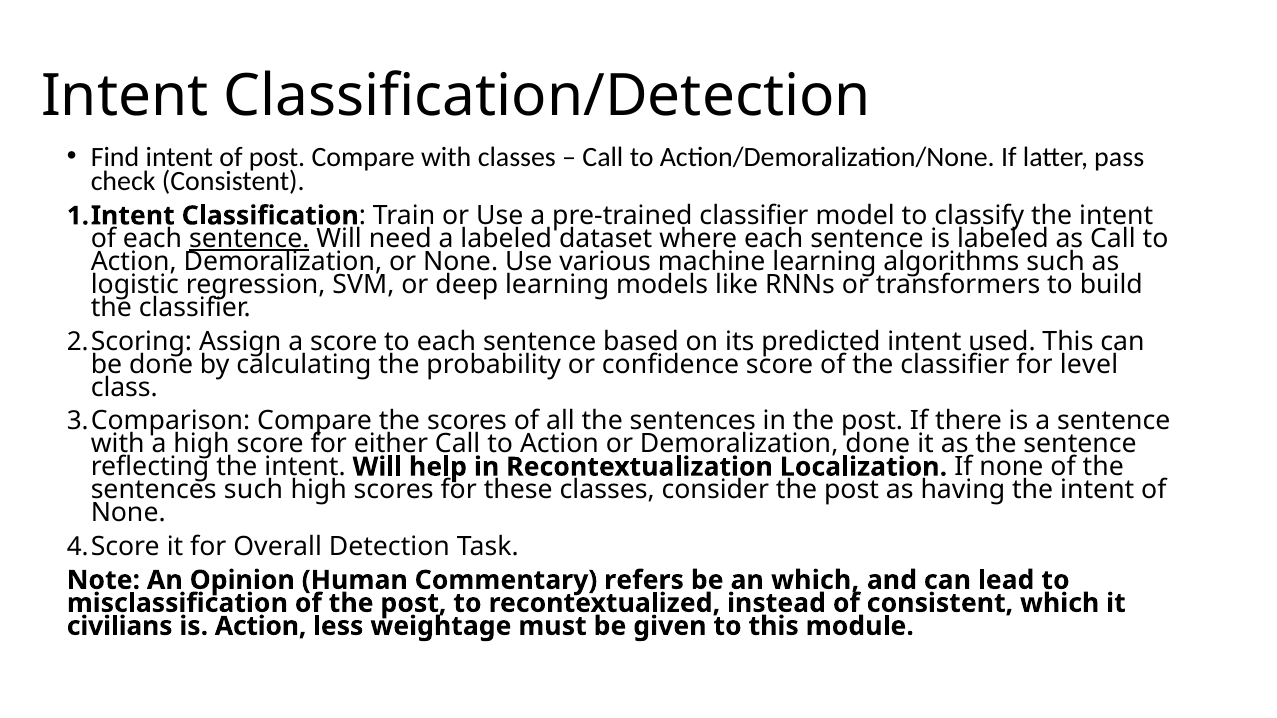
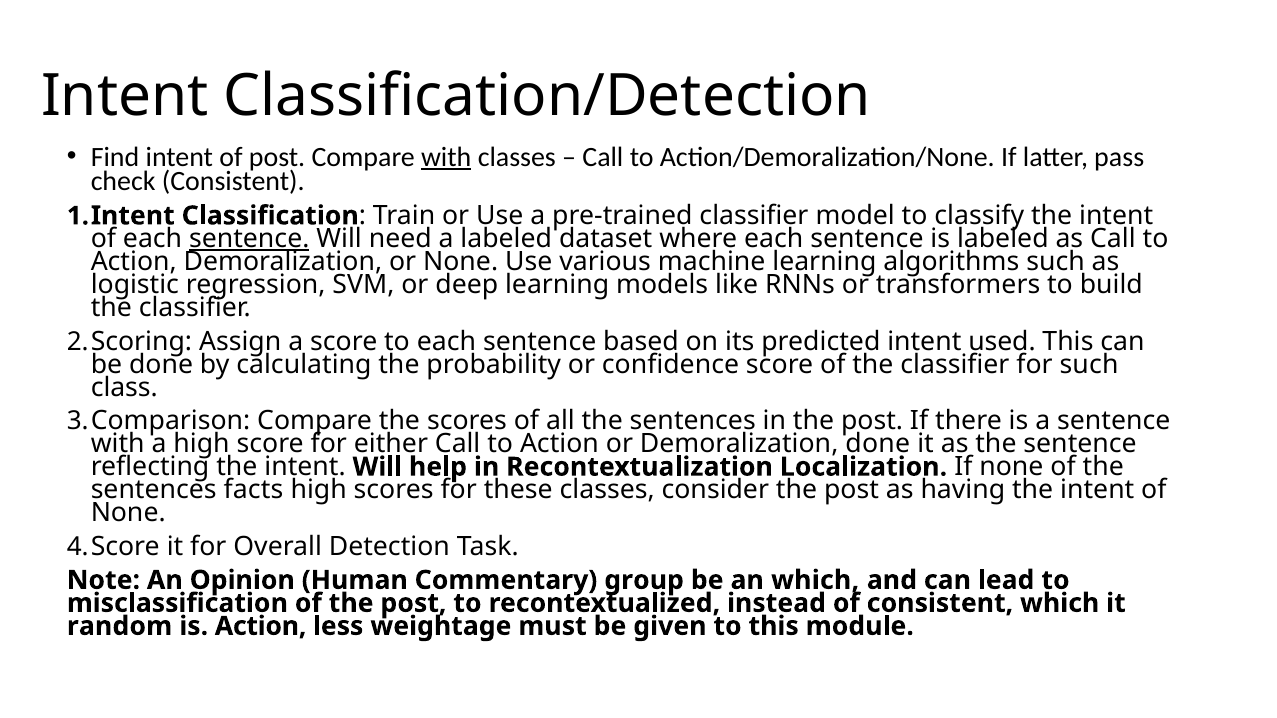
with underline: none -> present (446, 157)
for level: level -> such (1089, 364)
sentences such: such -> facts (253, 490)
refers: refers -> group (644, 580)
civilians: civilians -> random (119, 626)
